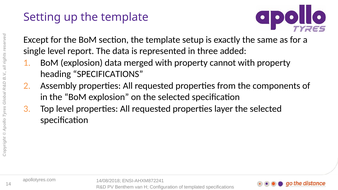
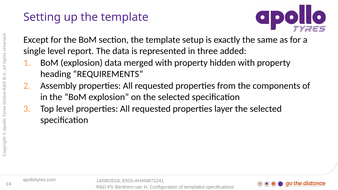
cannot: cannot -> hidden (223, 63)
heading SPECIFICATIONS: SPECIFICATIONS -> REQUIREMENTS (108, 74)
